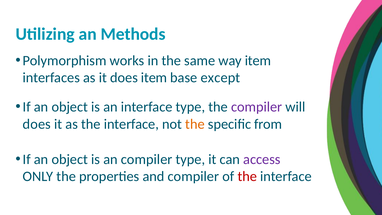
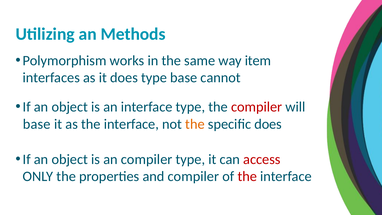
does item: item -> type (154, 78)
except: except -> cannot (221, 78)
compiler colour: purple -> red (257, 107)
does: does -> base (37, 124)
specific from: from -> does (268, 124)
access colour: purple -> red (262, 159)
